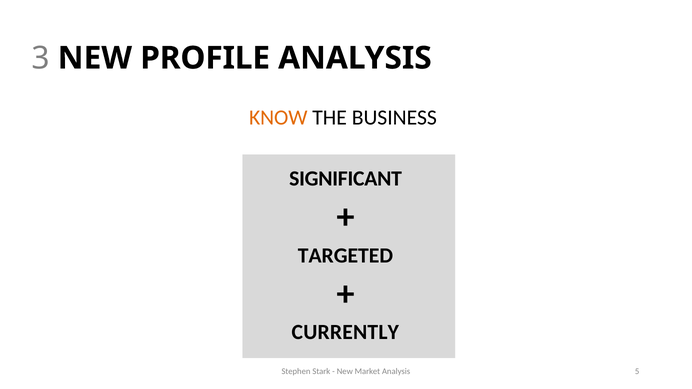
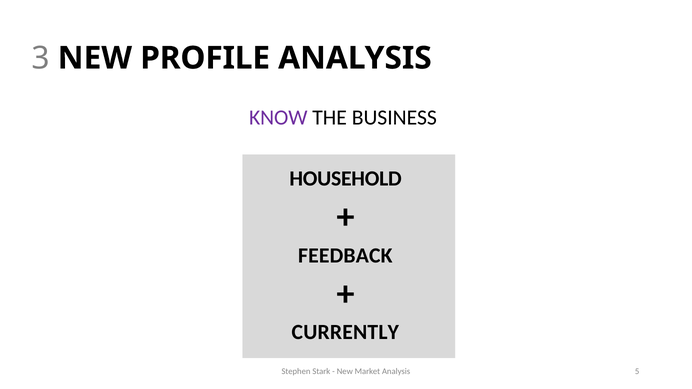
KNOW colour: orange -> purple (278, 118)
SIGNIFICANT: SIGNIFICANT -> HOUSEHOLD (346, 179)
TARGETED: TARGETED -> FEEDBACK (345, 256)
